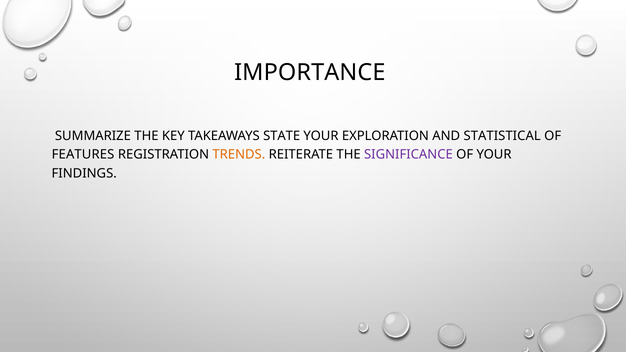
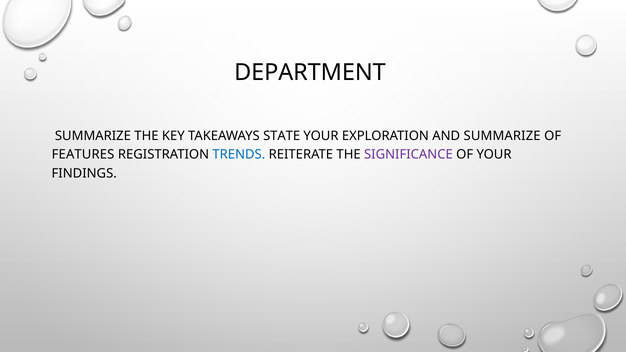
IMPORTANCE: IMPORTANCE -> DEPARTMENT (310, 73)
AND STATISTICAL: STATISTICAL -> SUMMARIZE (502, 136)
TRENDS colour: orange -> blue (239, 155)
